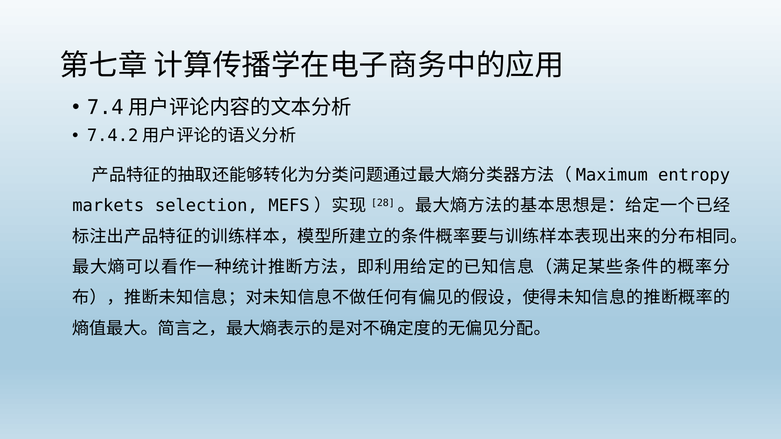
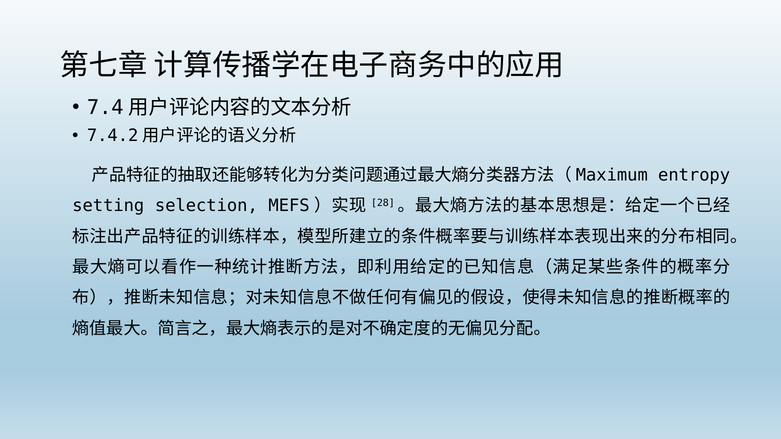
markets: markets -> setting (108, 206)
